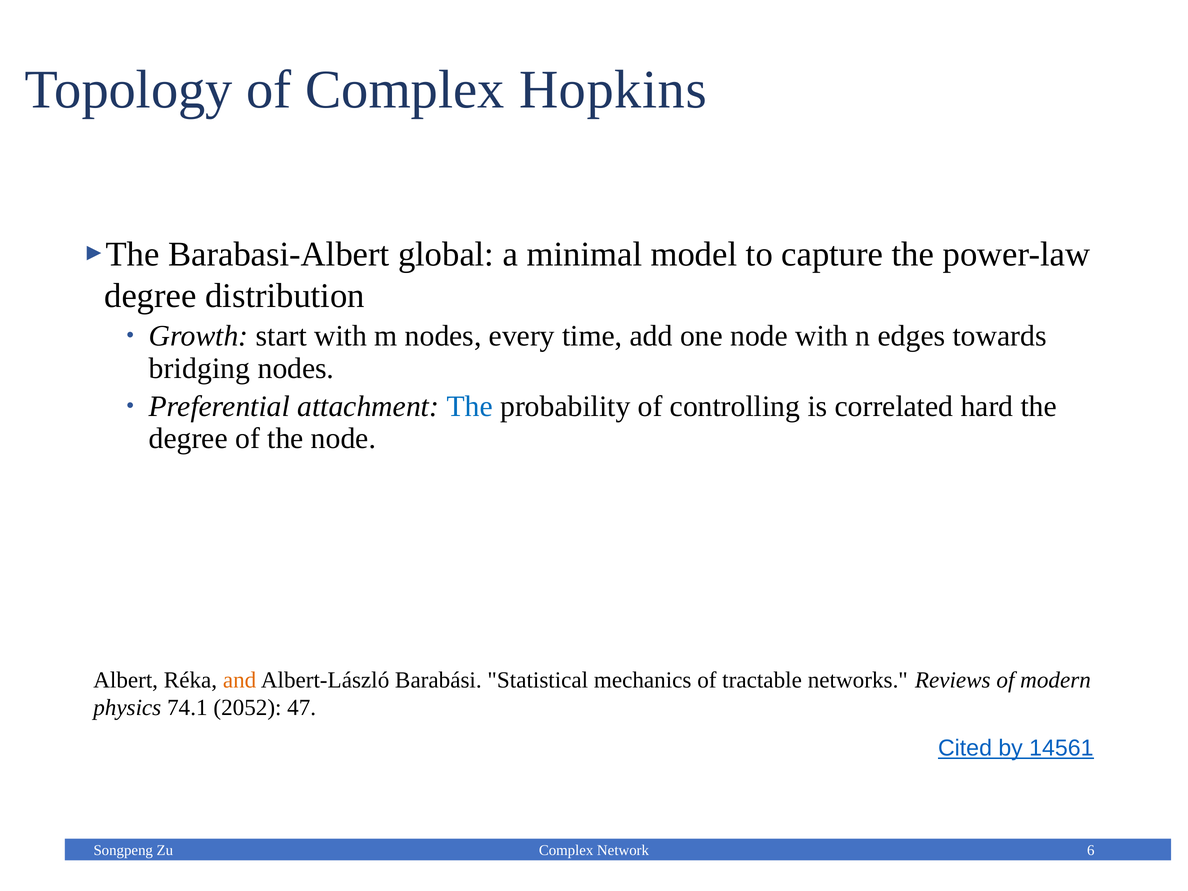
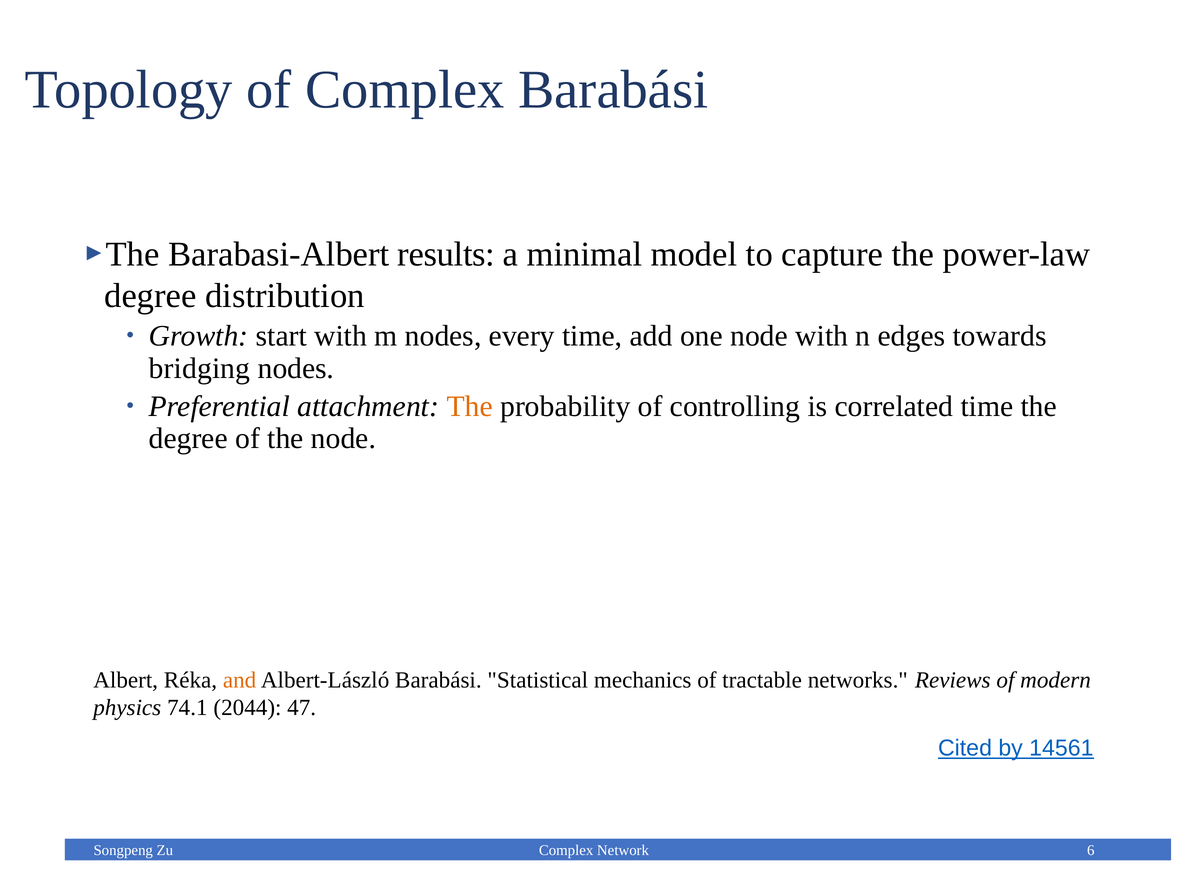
Complex Hopkins: Hopkins -> Barabási (613, 90)
global: global -> results (446, 254)
The colour: blue -> orange (470, 406)
correlated hard: hard -> time (987, 406)
2052: 2052 -> 2044 (247, 708)
